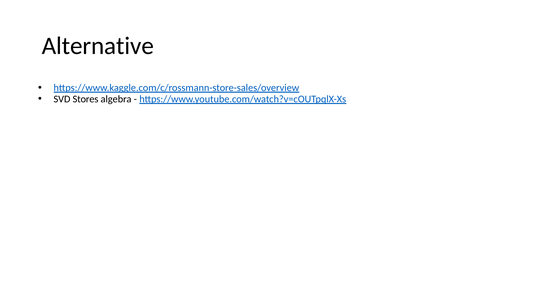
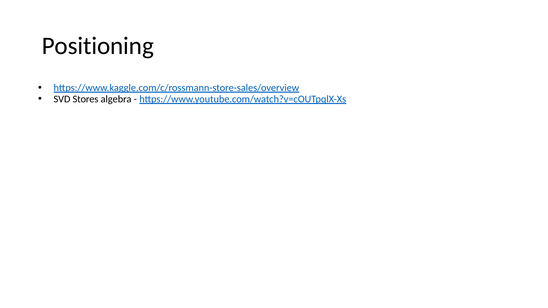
Alternative: Alternative -> Positioning (98, 46)
